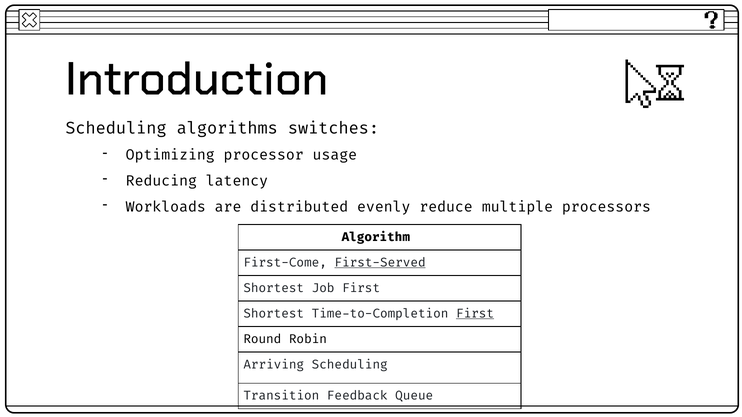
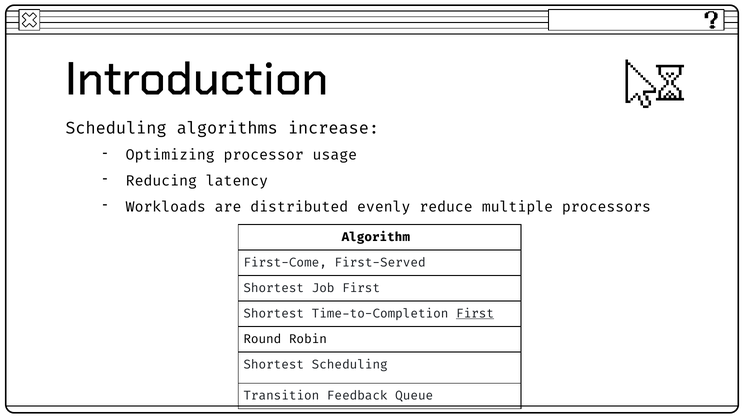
switches: switches -> increase (334, 128)
First-Served underline: present -> none (380, 263)
Arriving: Arriving -> Shortest (274, 365)
